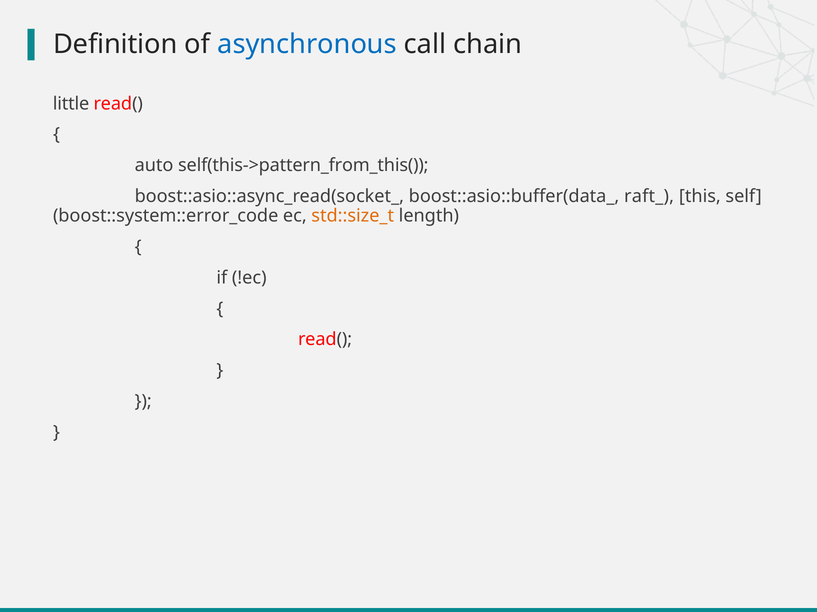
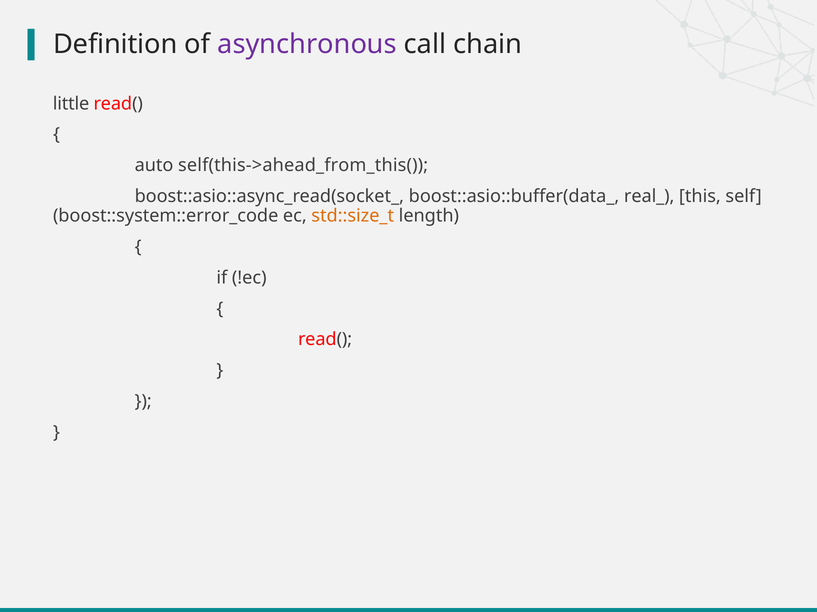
asynchronous colour: blue -> purple (307, 44)
self(this->pattern_from_this(: self(this->pattern_from_this( -> self(this->ahead_from_this( (303, 166)
raft_: raft_ -> real_ (649, 197)
